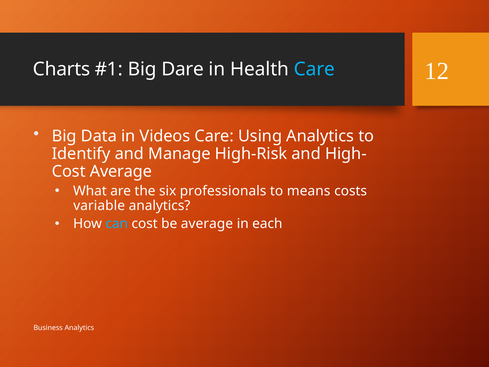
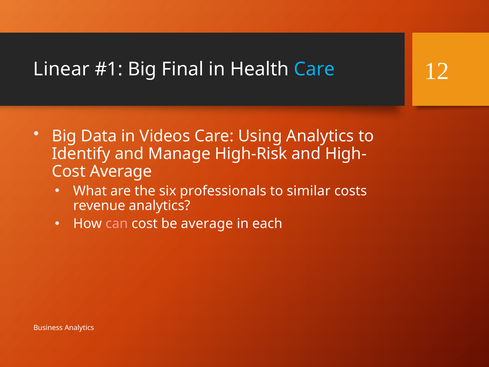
Charts: Charts -> Linear (61, 69)
Dare: Dare -> Final (183, 69)
means: means -> similar (309, 191)
variable: variable -> revenue (99, 206)
can colour: light blue -> pink (117, 224)
